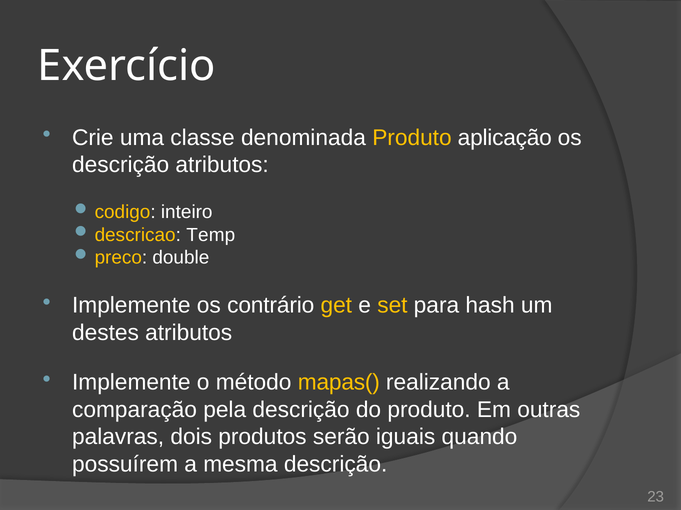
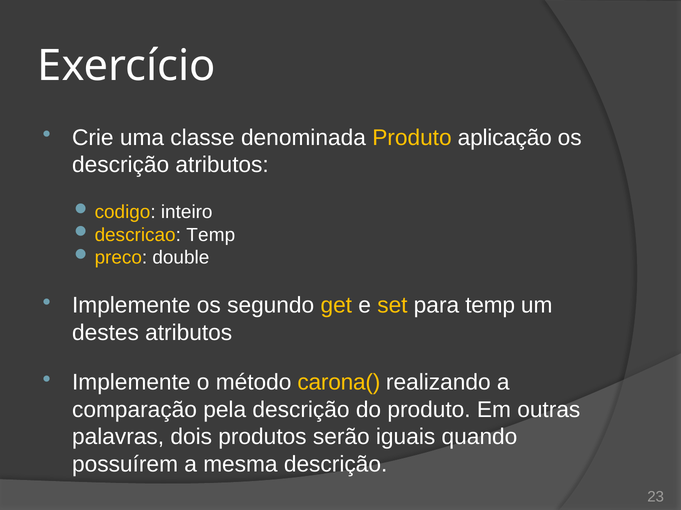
contrário: contrário -> segundo (271, 306)
para hash: hash -> temp (490, 306)
mapas(: mapas( -> carona( (339, 383)
